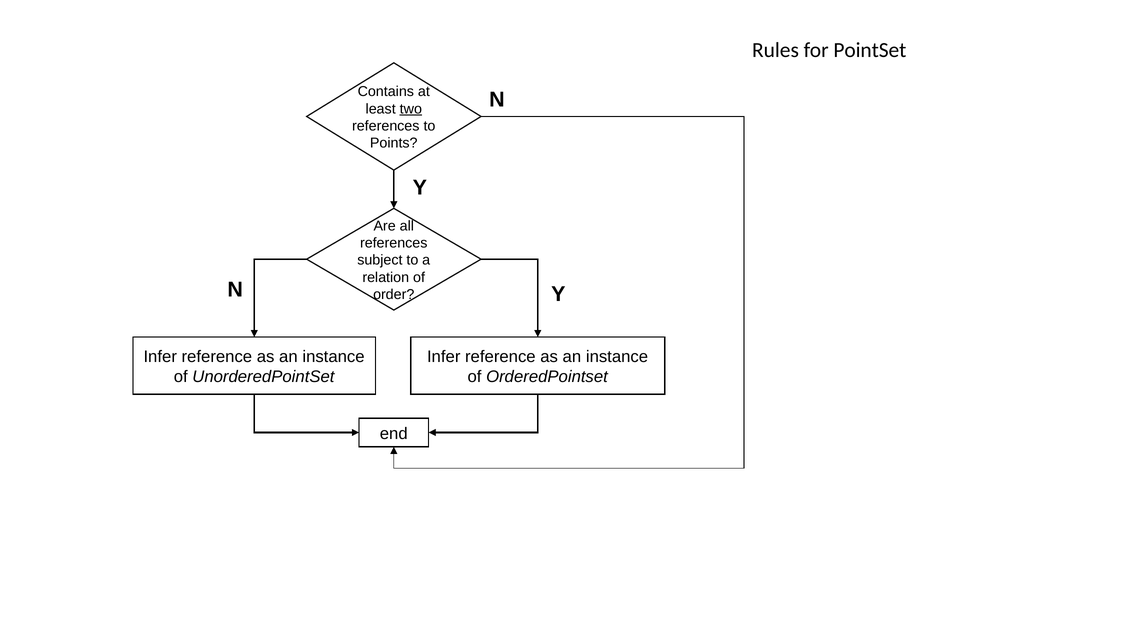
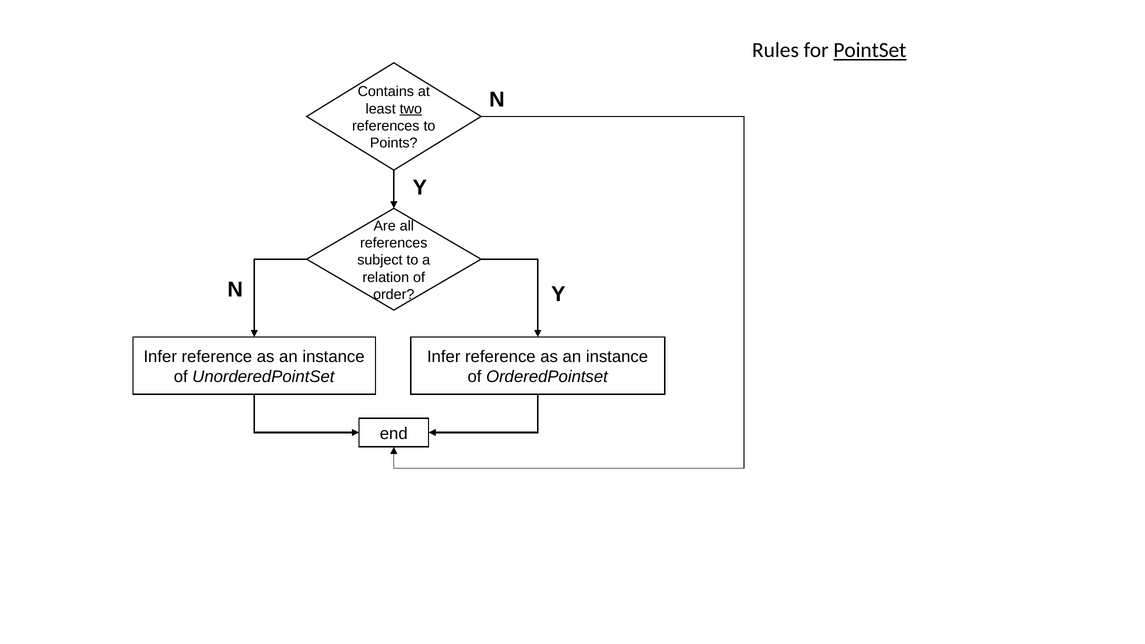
PointSet underline: none -> present (870, 50)
